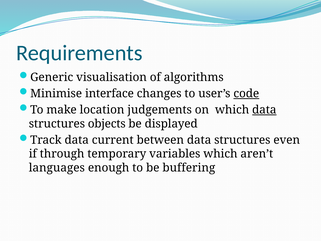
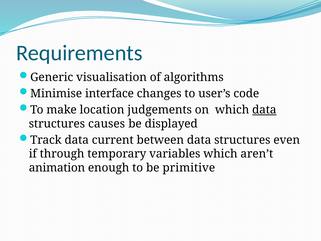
code underline: present -> none (246, 93)
objects: objects -> causes (107, 124)
languages: languages -> animation (57, 168)
buffering: buffering -> primitive (189, 168)
